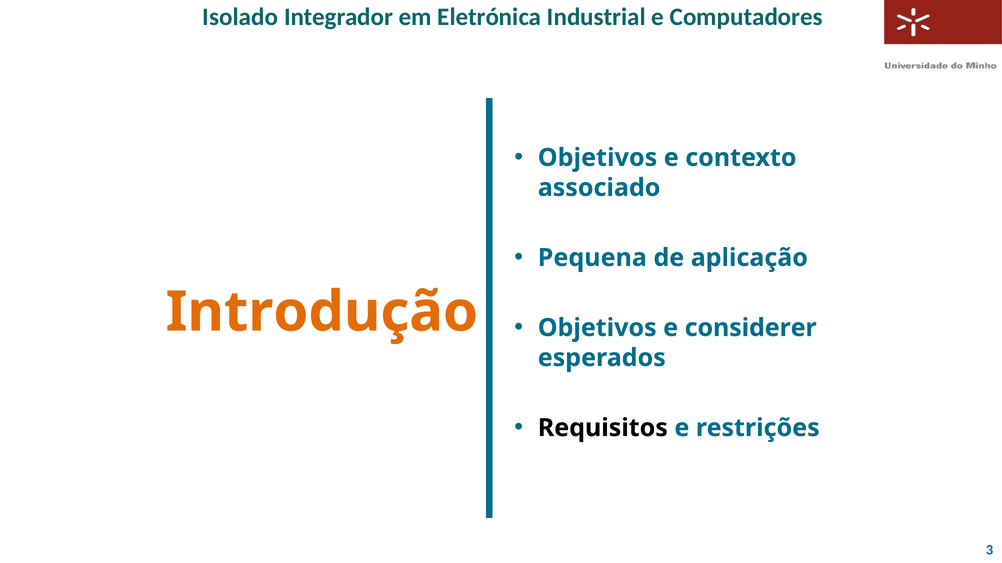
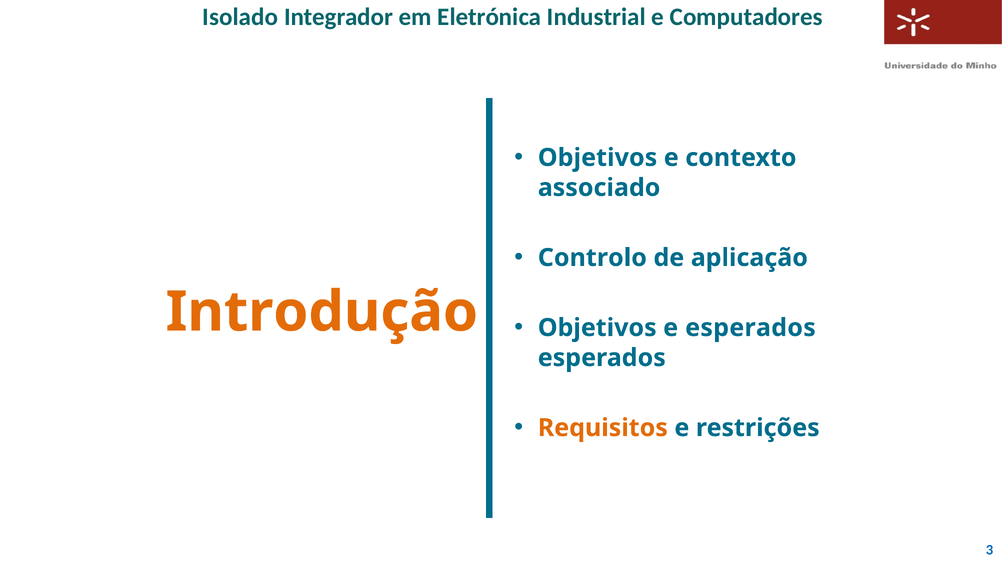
Pequena: Pequena -> Controlo (592, 258)
e considerer: considerer -> esperados (750, 328)
Requisitos colour: black -> orange (603, 428)
